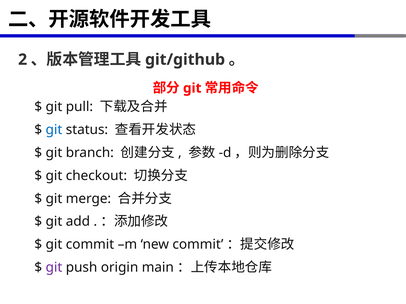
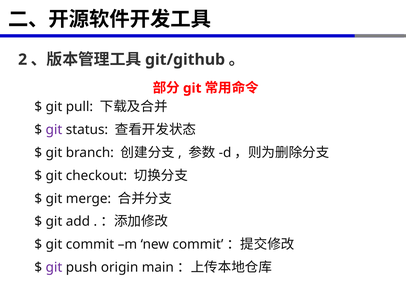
git colour: blue -> purple (54, 130)
